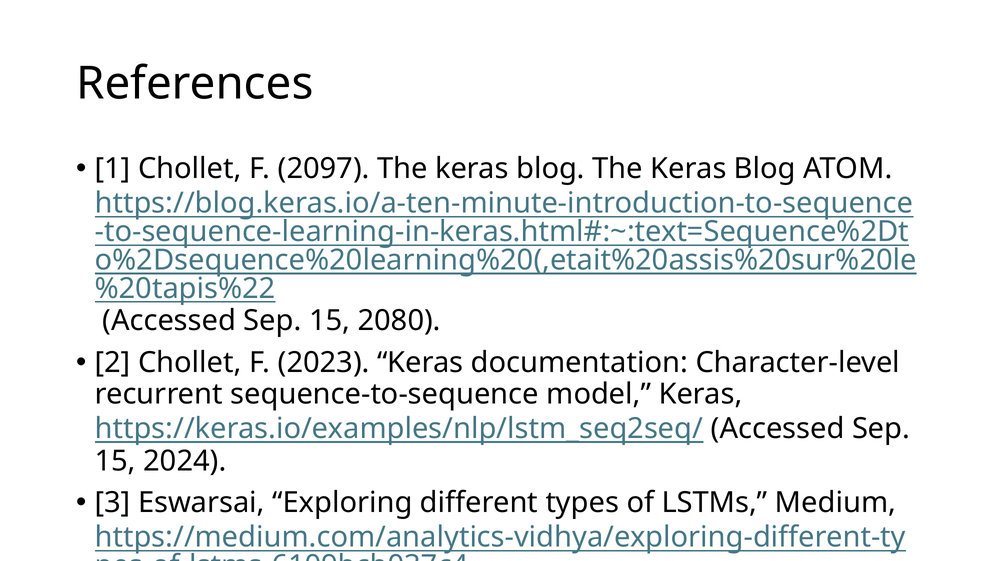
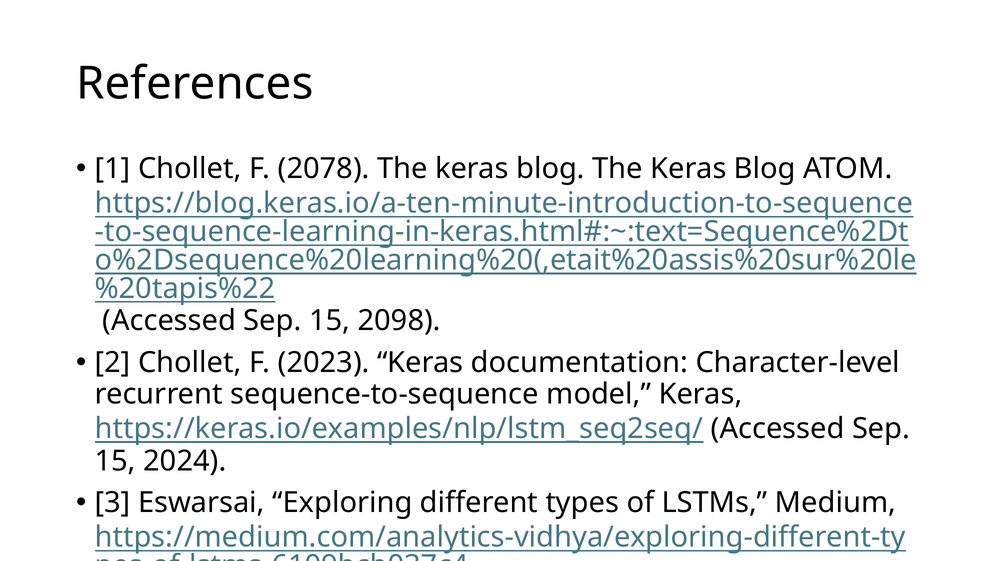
2097: 2097 -> 2078 (324, 169)
2080: 2080 -> 2098 (399, 321)
